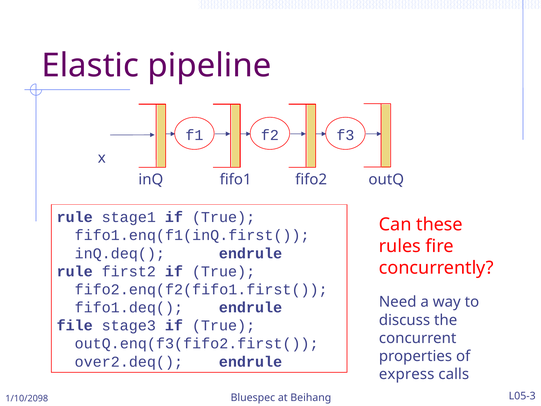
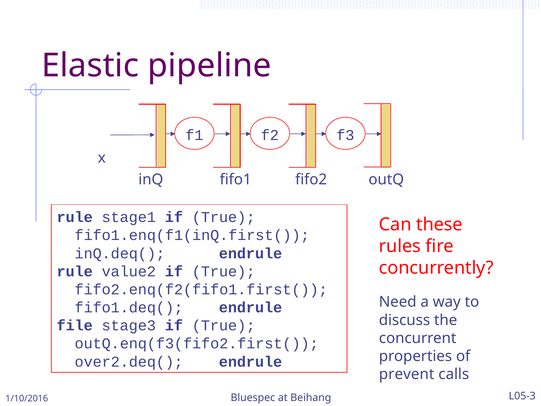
first2: first2 -> value2 (129, 271)
express: express -> prevent (407, 374)
1/10/2098: 1/10/2098 -> 1/10/2016 (27, 398)
